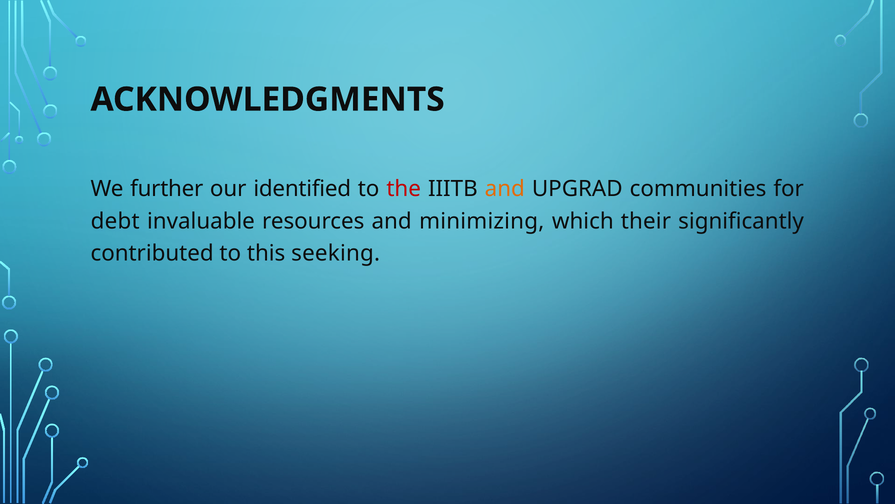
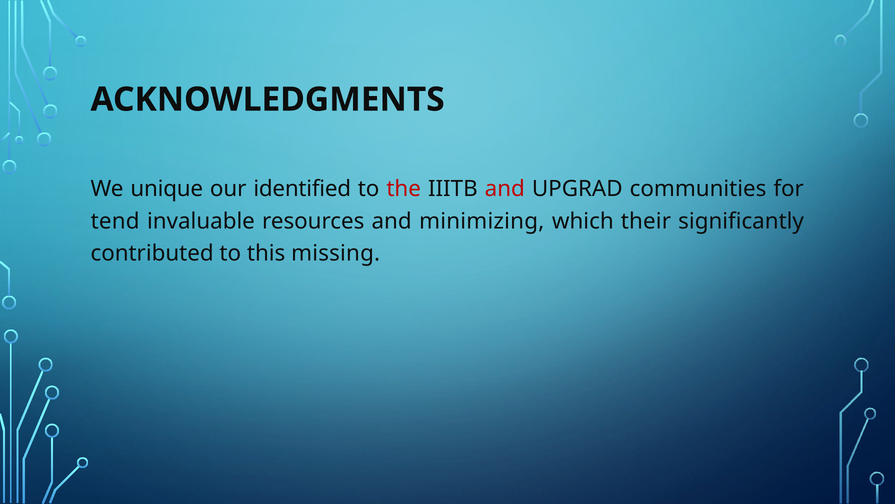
further: further -> unique (167, 189)
and colour: orange -> red (505, 189)
debt: debt -> tend (115, 221)
seeking: seeking -> missing (336, 253)
